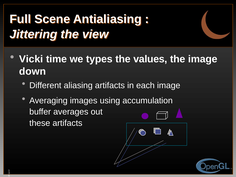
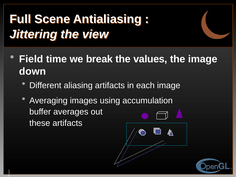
Vicki: Vicki -> Field (31, 59)
types: types -> break (99, 59)
